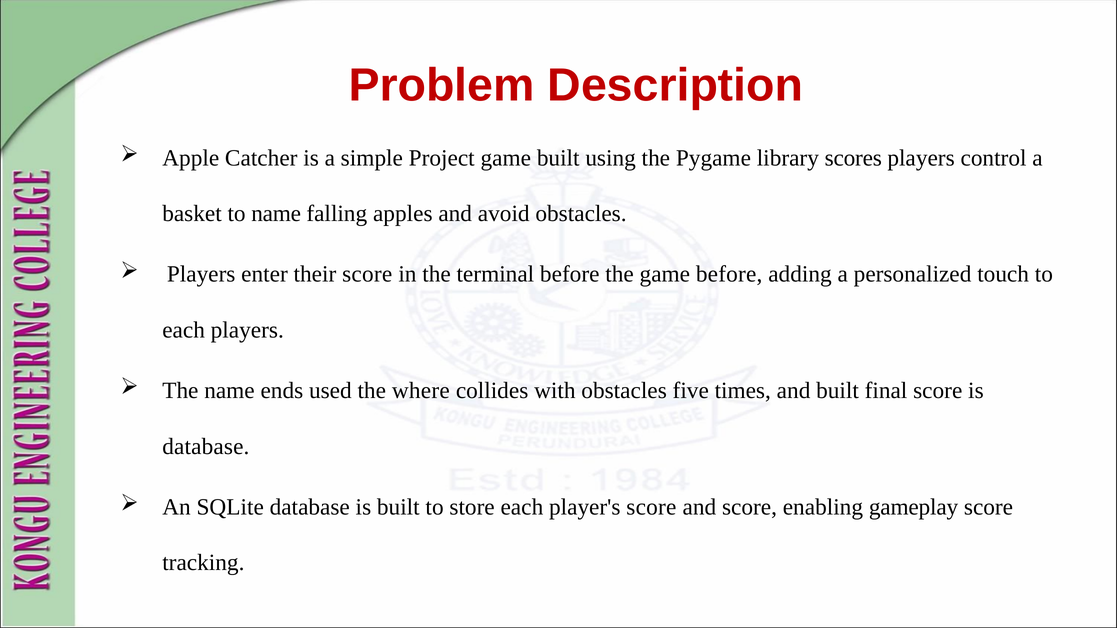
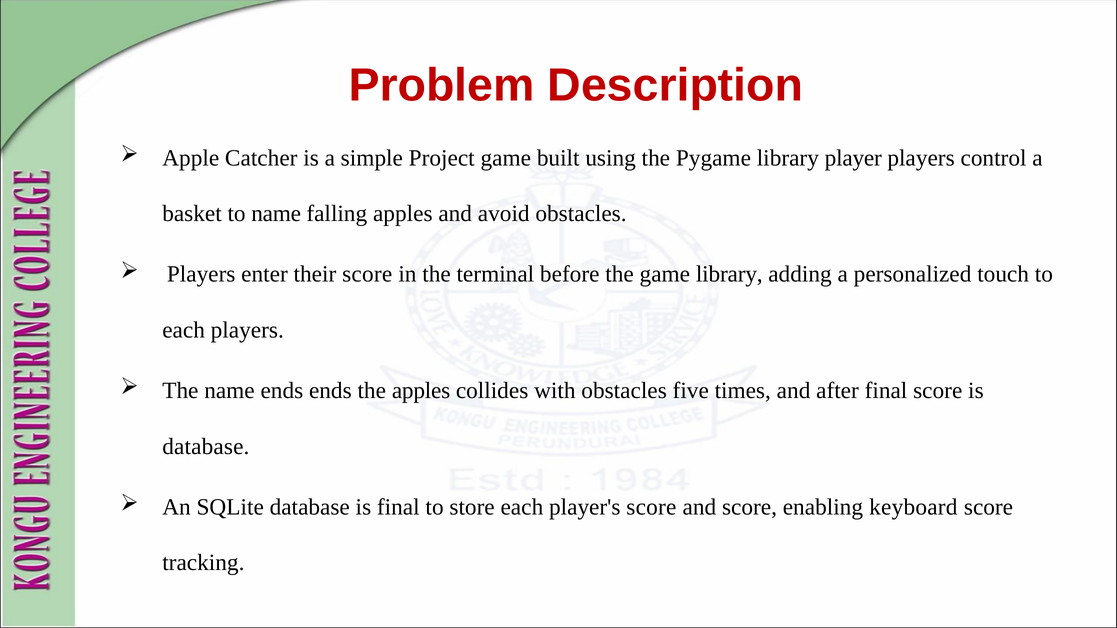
scores: scores -> player (853, 158)
game before: before -> library (729, 274)
ends used: used -> ends (330, 391)
the where: where -> apples (421, 391)
and built: built -> after (838, 391)
is built: built -> final (398, 507)
gameplay: gameplay -> keyboard (913, 507)
